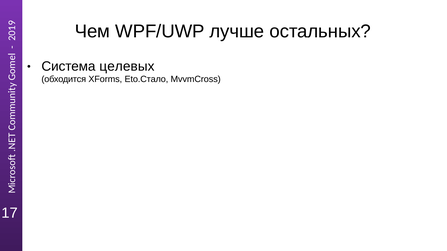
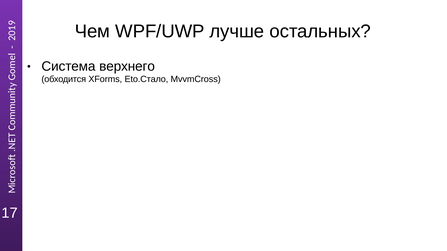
целевых: целевых -> верхнего (127, 66)
